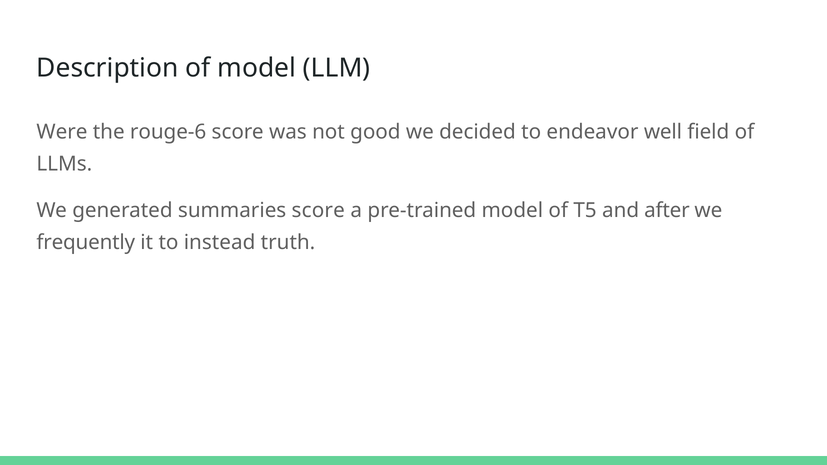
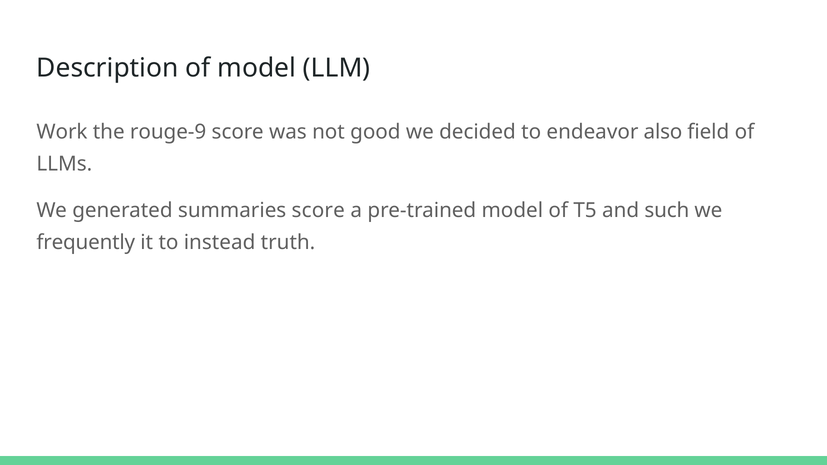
Were: Were -> Work (62, 132)
rouge-6: rouge-6 -> rouge-9 (168, 132)
well: well -> also (663, 132)
after: after -> such (667, 210)
